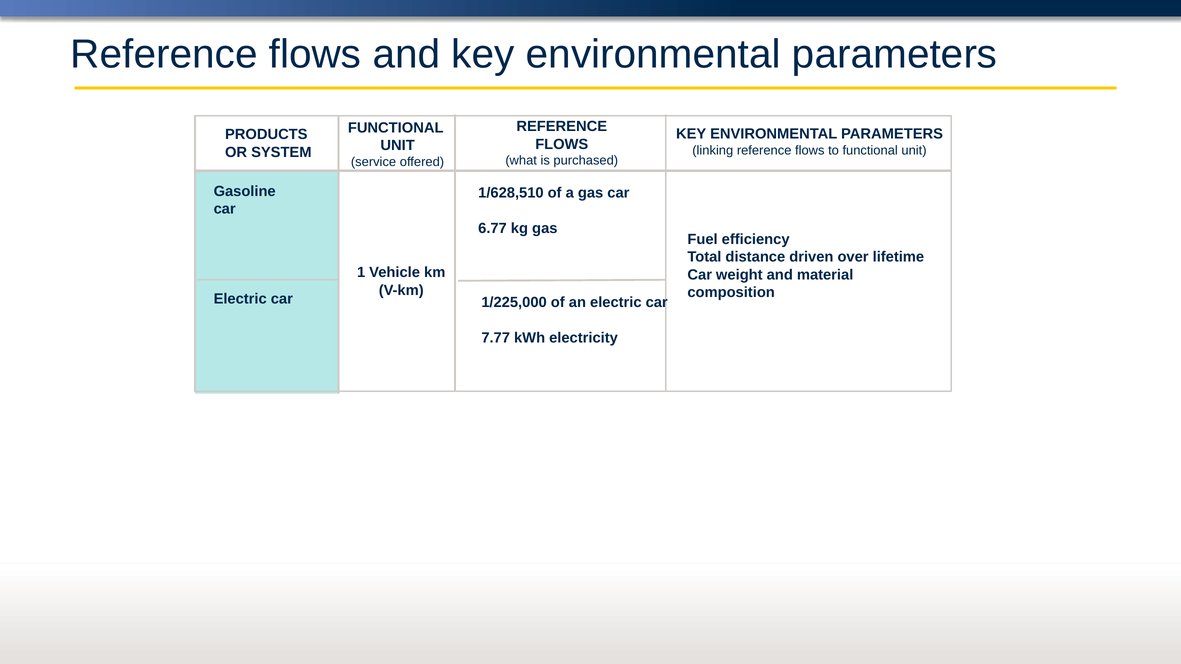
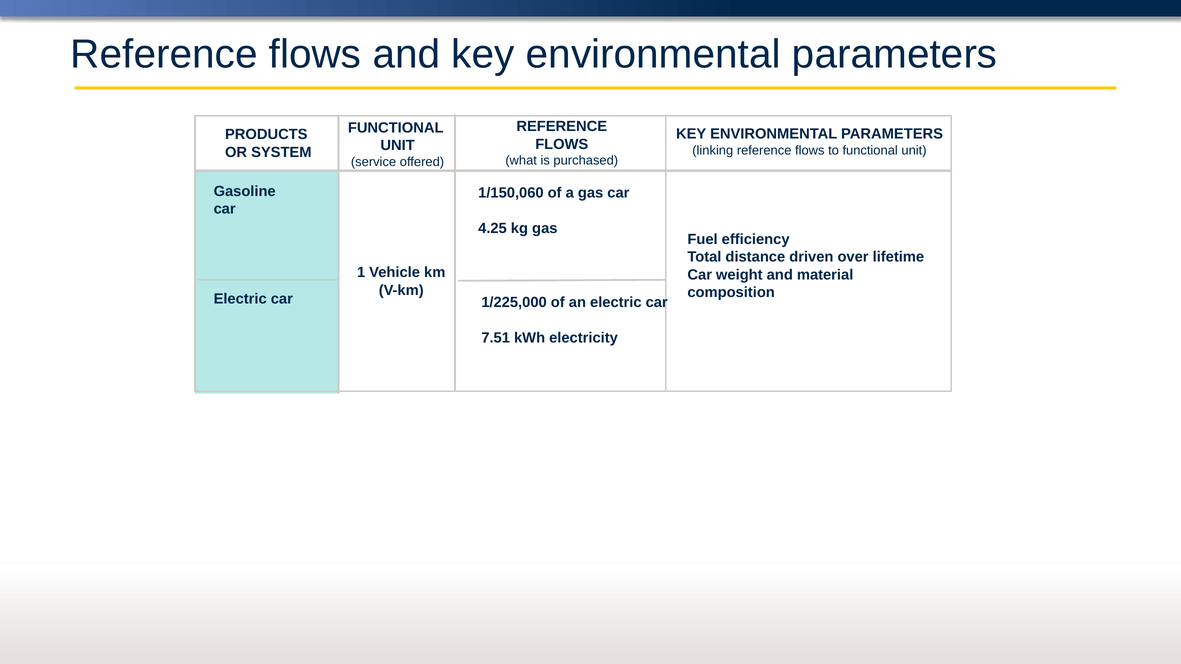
1/628,510: 1/628,510 -> 1/150,060 (511, 193)
6.77: 6.77 -> 4.25 (493, 228)
7.77: 7.77 -> 7.51 (496, 338)
